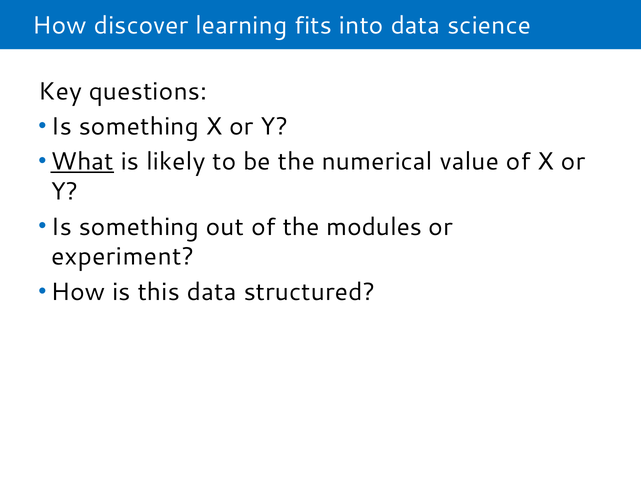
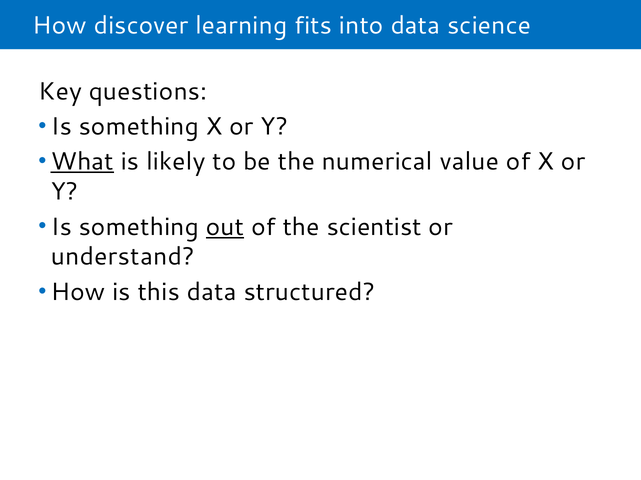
out underline: none -> present (225, 227)
modules: modules -> scientist (374, 227)
experiment: experiment -> understand (123, 257)
